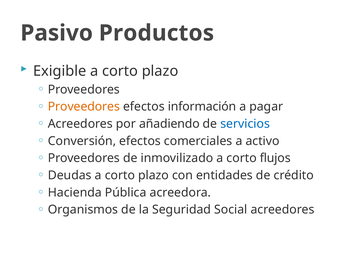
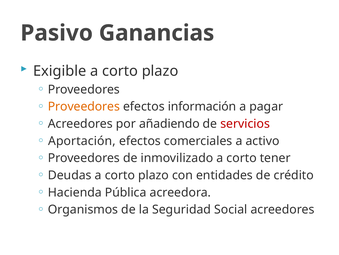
Productos: Productos -> Ganancias (157, 33)
servicios colour: blue -> red (245, 123)
Conversión: Conversión -> Aportación (82, 141)
flujos: flujos -> tener (275, 158)
